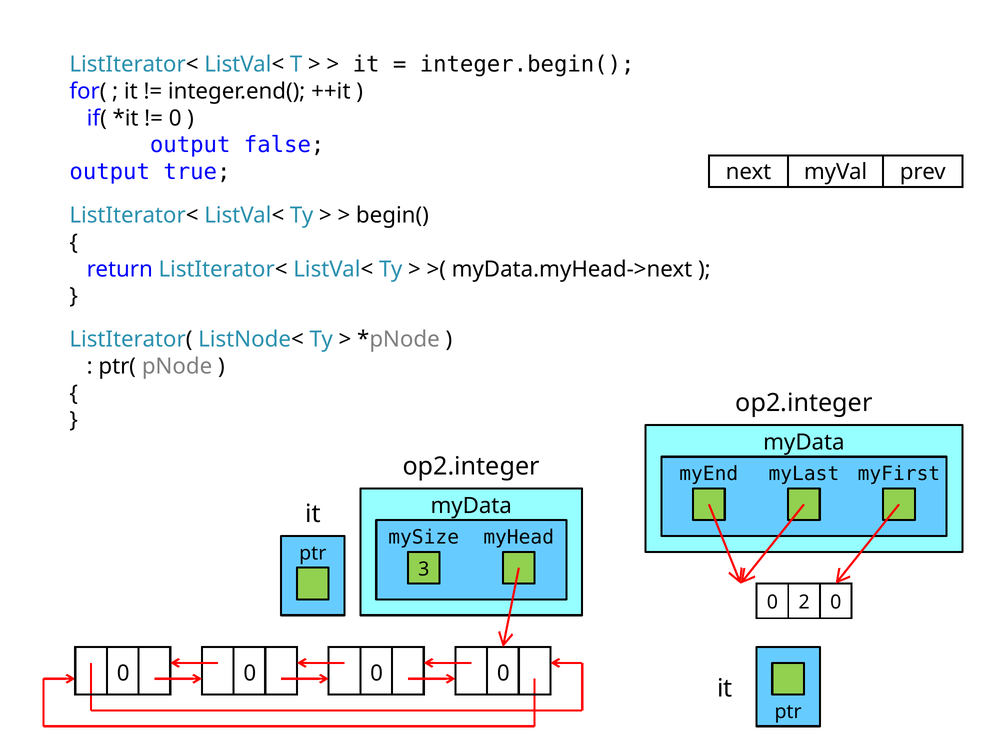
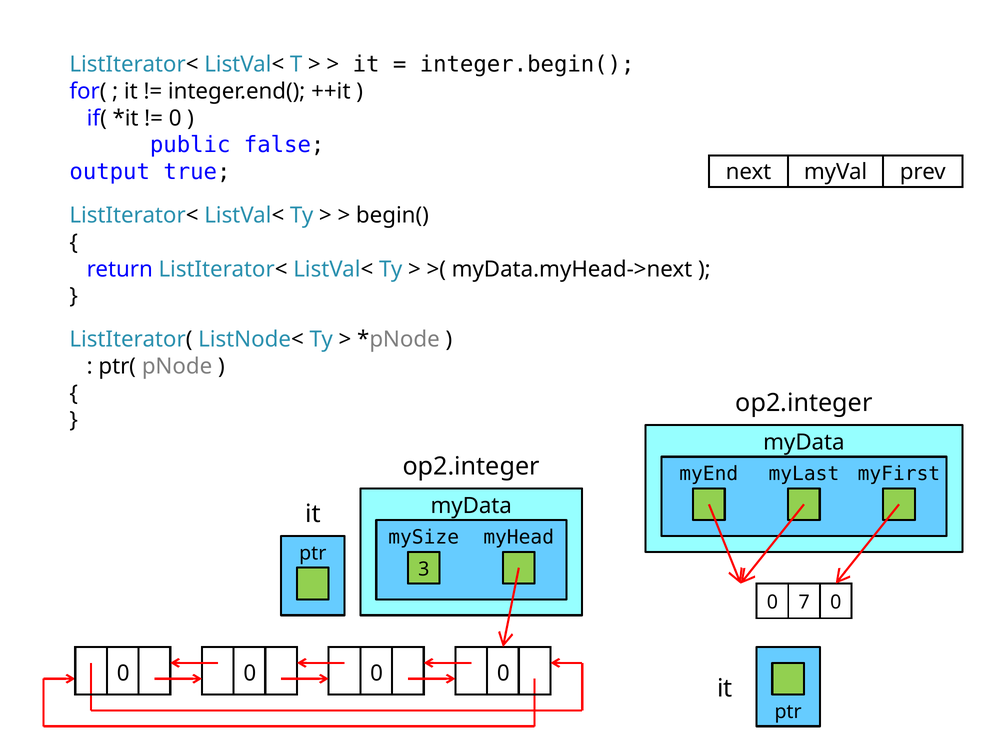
output: output -> public (190, 145)
2: 2 -> 7 (804, 602)
